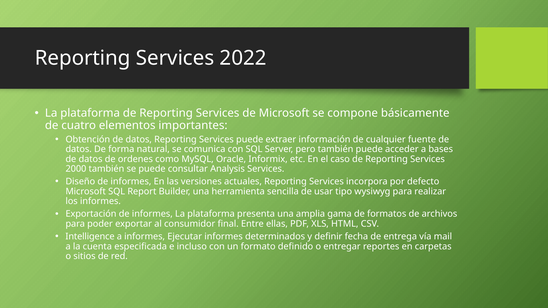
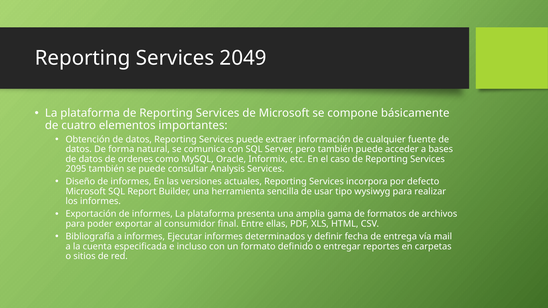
2022: 2022 -> 2049 (243, 58)
2000: 2000 -> 2095 (76, 169)
Intelligence: Intelligence -> Bibliografía (90, 237)
